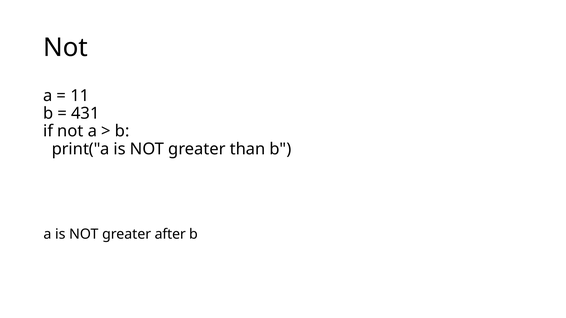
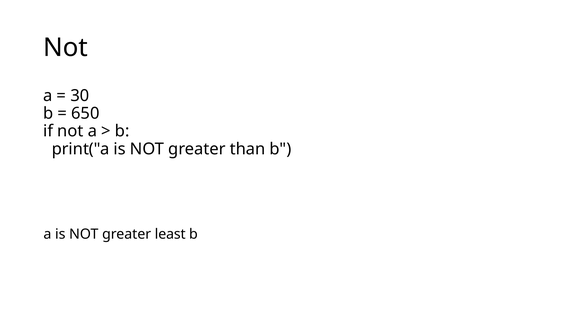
11: 11 -> 30 (80, 96)
431: 431 -> 650 (85, 114)
after: after -> least (170, 235)
